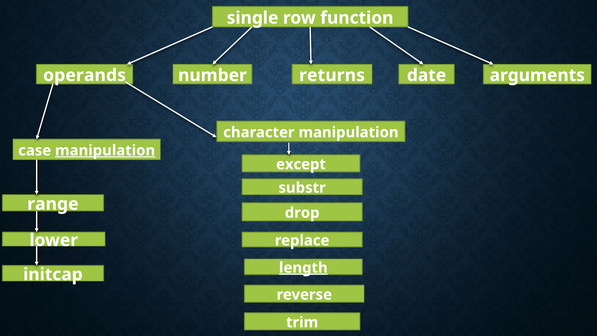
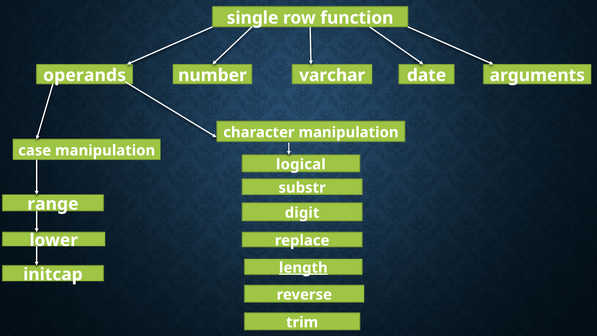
returns: returns -> varchar (332, 75)
manipulation underline: present -> none (105, 150)
except: except -> logical (301, 164)
drop: drop -> digit (302, 213)
